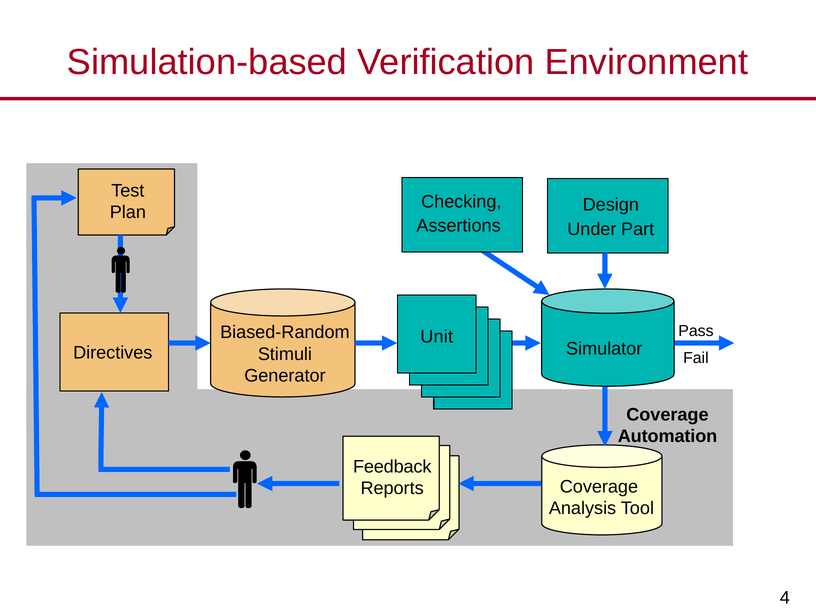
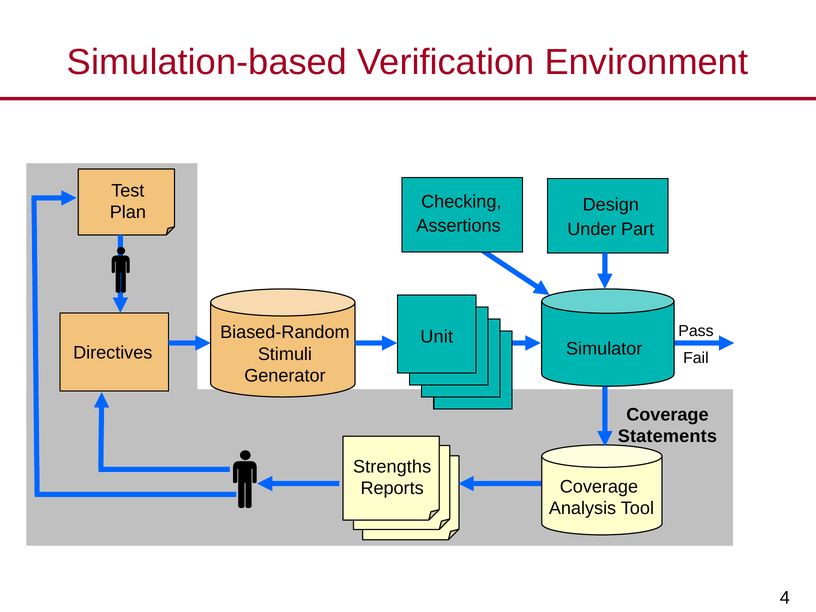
Automation: Automation -> Statements (667, 436)
Feedback: Feedback -> Strengths (392, 467)
